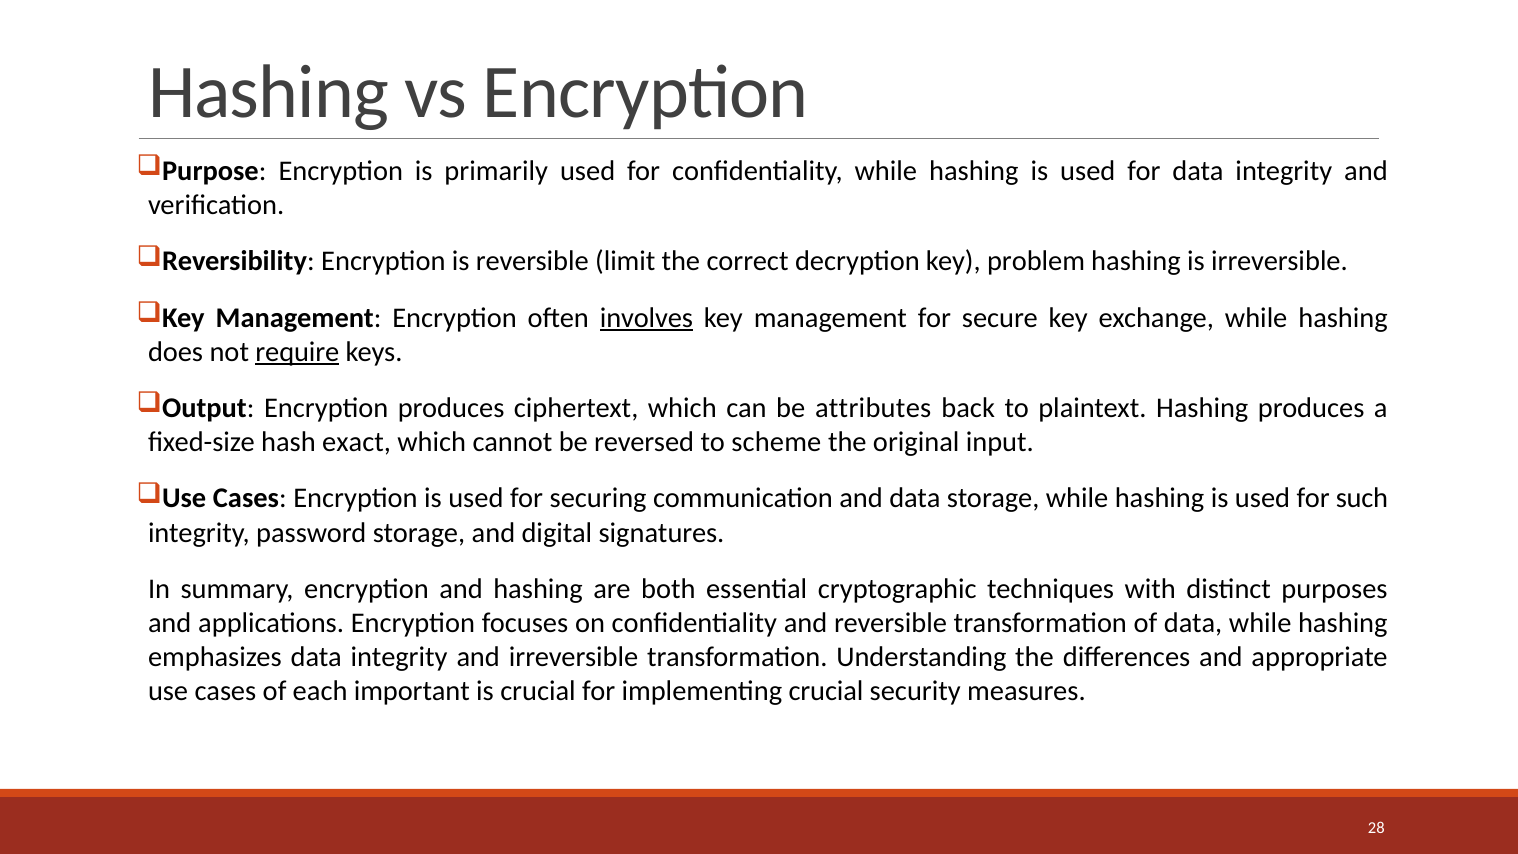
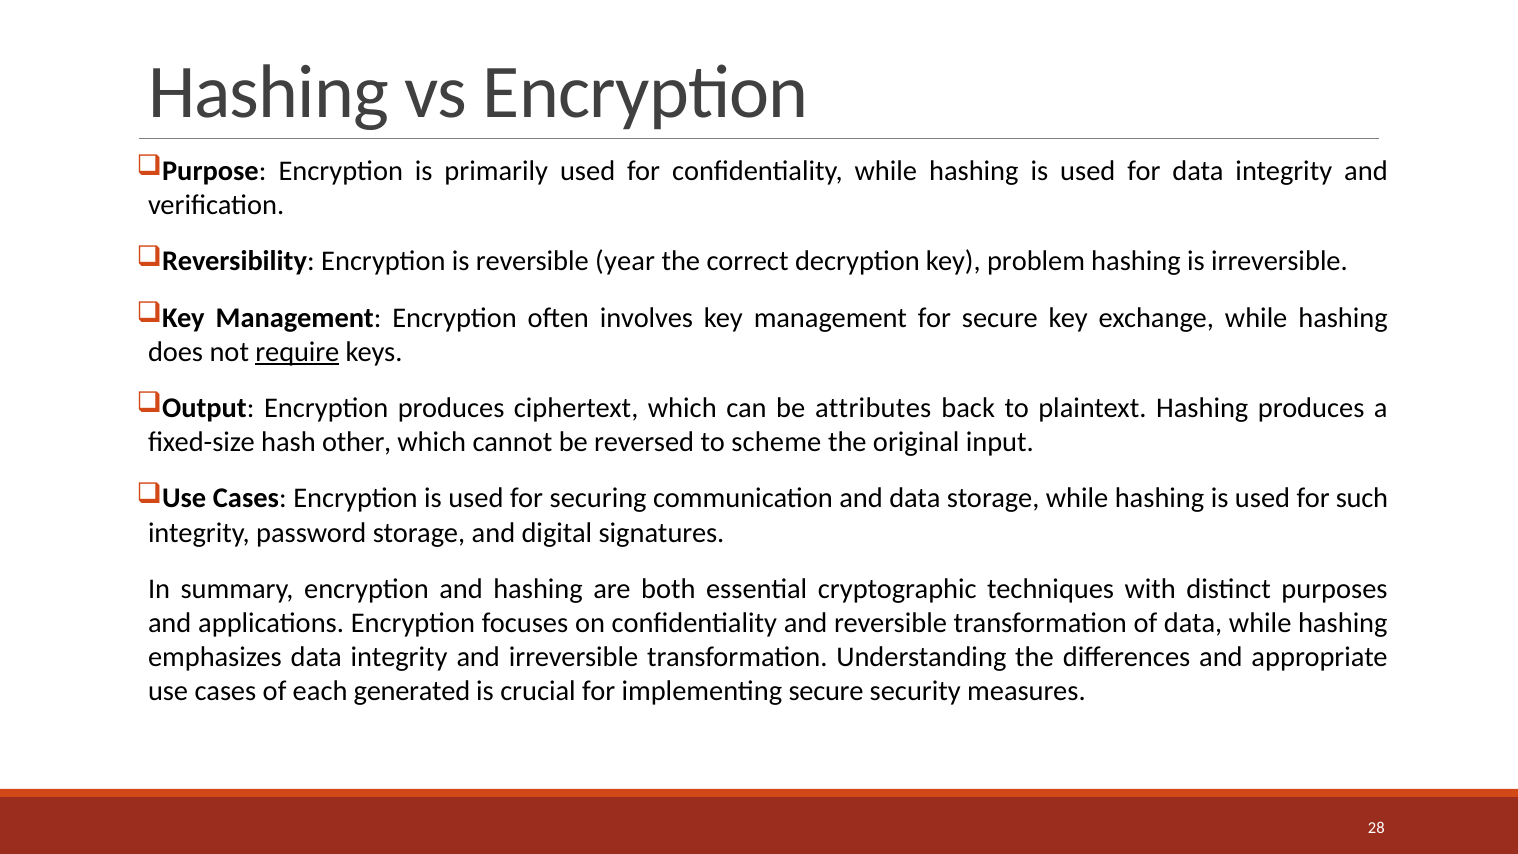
limit: limit -> year (625, 261)
involves underline: present -> none (646, 318)
exact: exact -> other (357, 442)
important: important -> generated (412, 691)
implementing crucial: crucial -> secure (826, 691)
